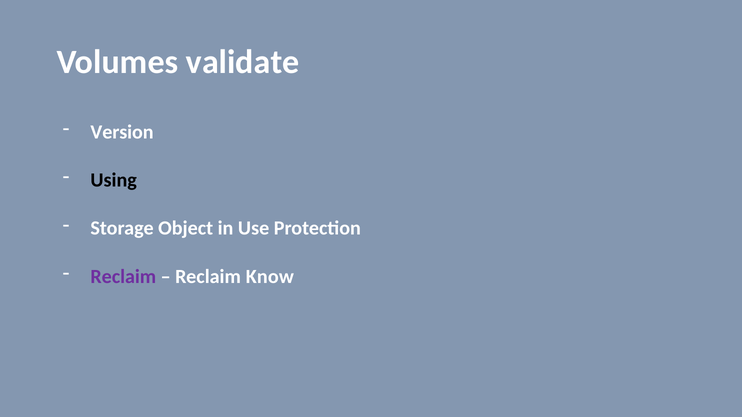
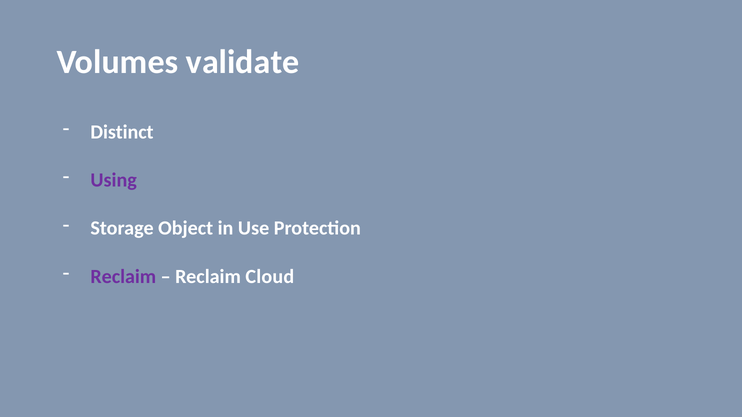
Version: Version -> Distinct (122, 132)
Using colour: black -> purple (114, 180)
Know: Know -> Cloud (270, 277)
